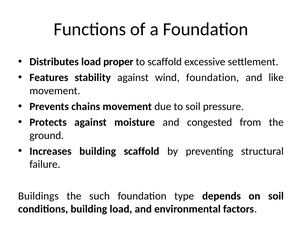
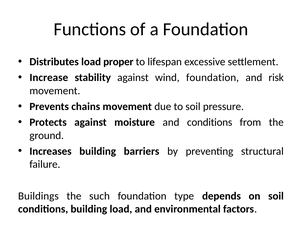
to scaffold: scaffold -> lifespan (165, 62)
Features: Features -> Increase (49, 77)
like: like -> risk (276, 77)
and congested: congested -> conditions (210, 122)
building scaffold: scaffold -> barriers (142, 151)
